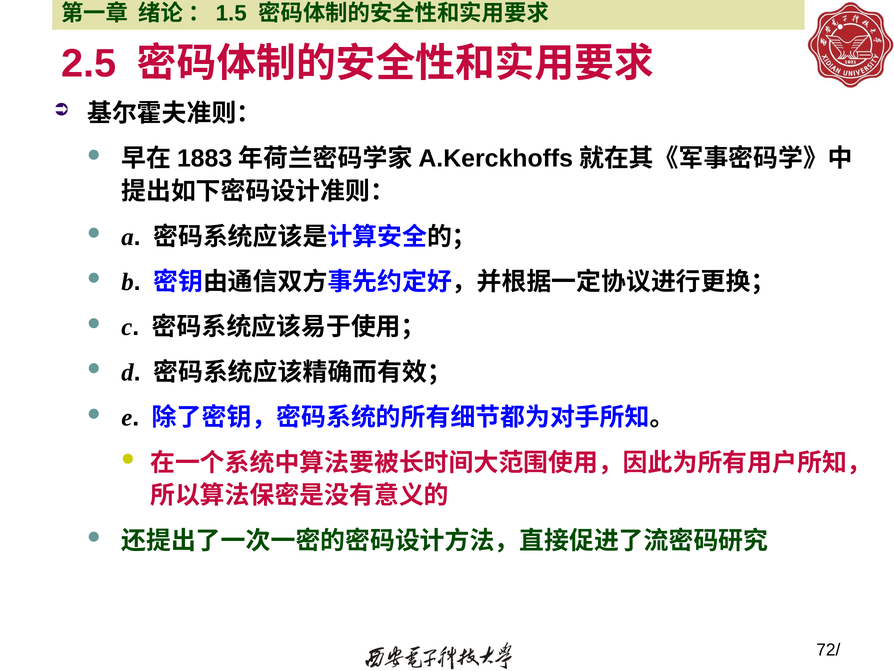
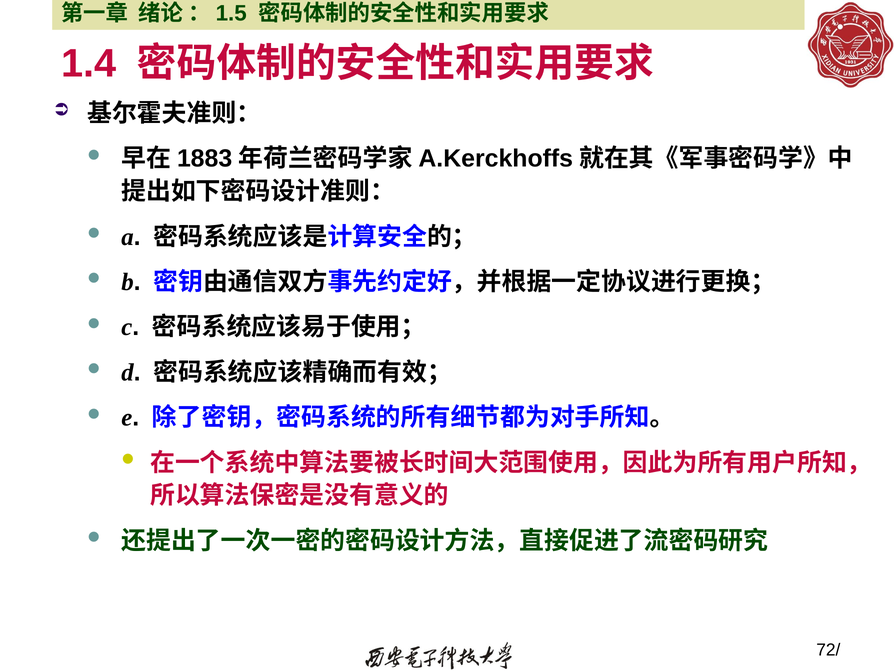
2.5: 2.5 -> 1.4 (89, 64)
